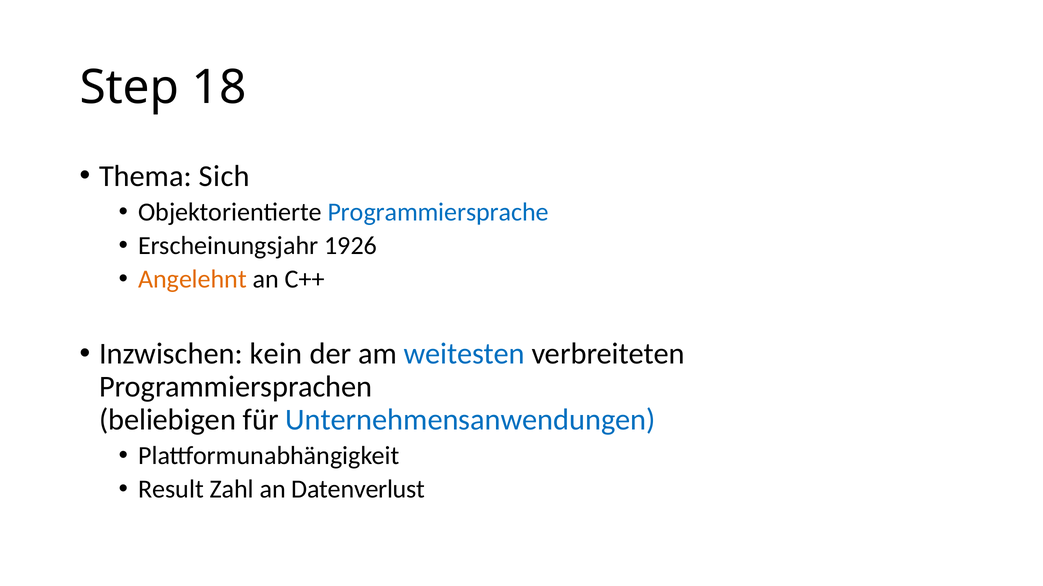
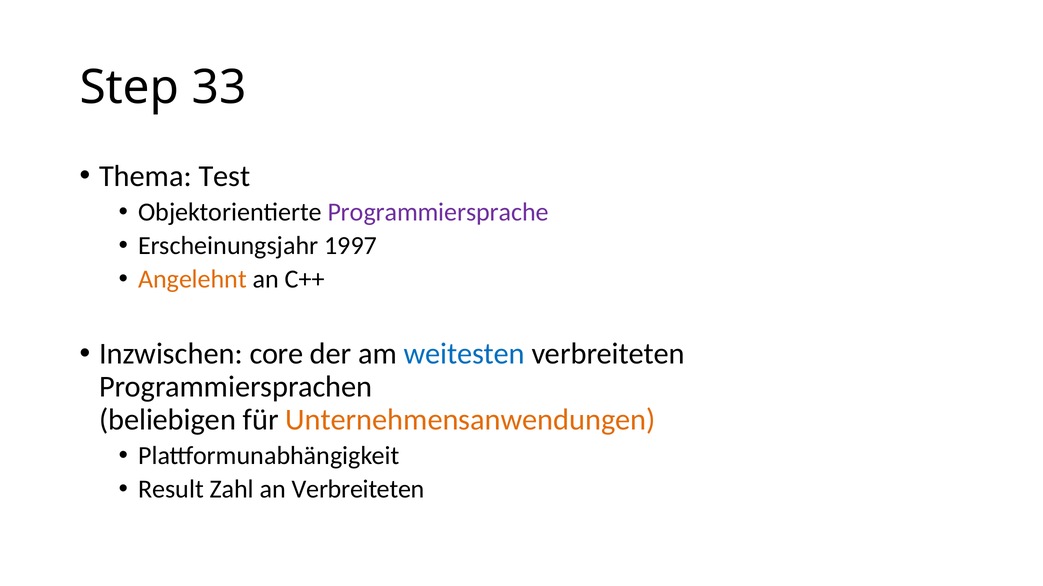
18: 18 -> 33 (219, 88)
Sich: Sich -> Test (224, 176)
Programmiersprache colour: blue -> purple (438, 212)
1926: 1926 -> 1997 (351, 246)
kein: kein -> core (276, 354)
Unternehmensanwendungen colour: blue -> orange (470, 420)
an Datenverlust: Datenverlust -> Verbreiteten (358, 490)
